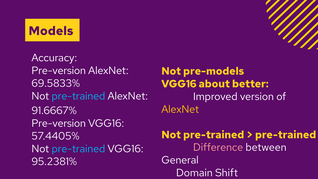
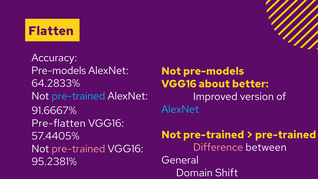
Models: Models -> Flatten (51, 31)
Pre-version: Pre-version -> Pre-models (59, 71)
69.5833%: 69.5833% -> 64.2833% (56, 83)
AlexNet colour: yellow -> light blue (180, 109)
Pre-version: Pre-version -> Pre-flatten (59, 123)
pre-trained colour: light blue -> pink (78, 149)
